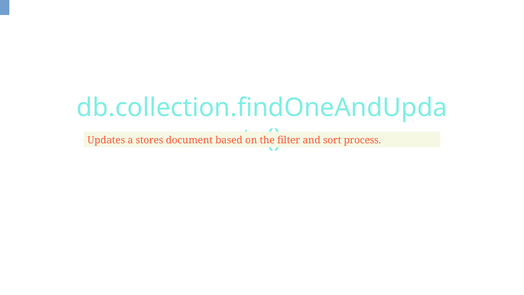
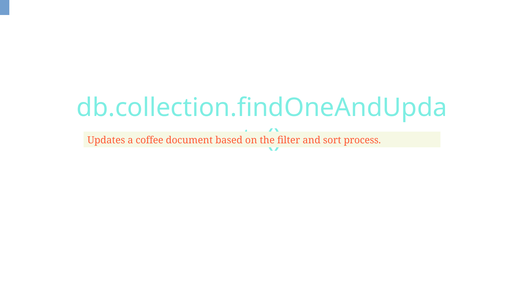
stores: stores -> coffee (149, 140)
